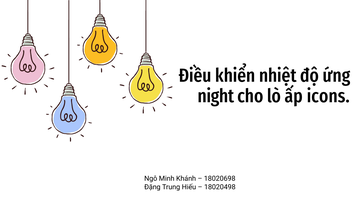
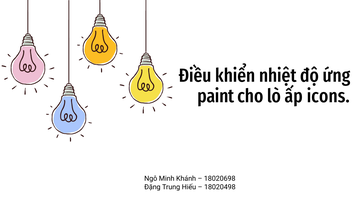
night: night -> paint (216, 96)
